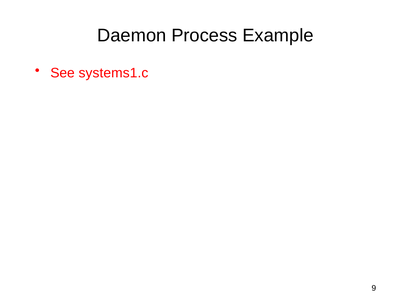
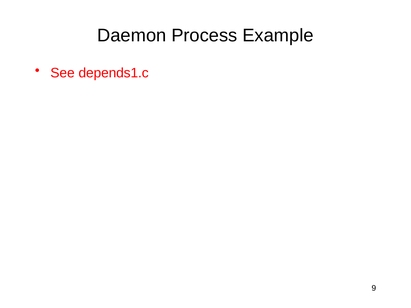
systems1.c: systems1.c -> depends1.c (114, 73)
